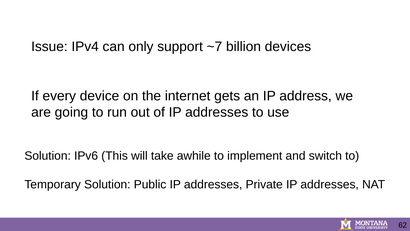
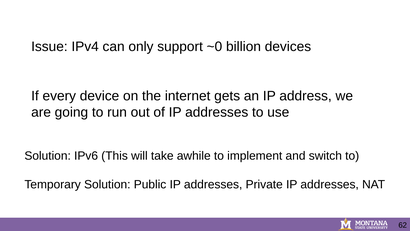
~7: ~7 -> ~0 (214, 47)
